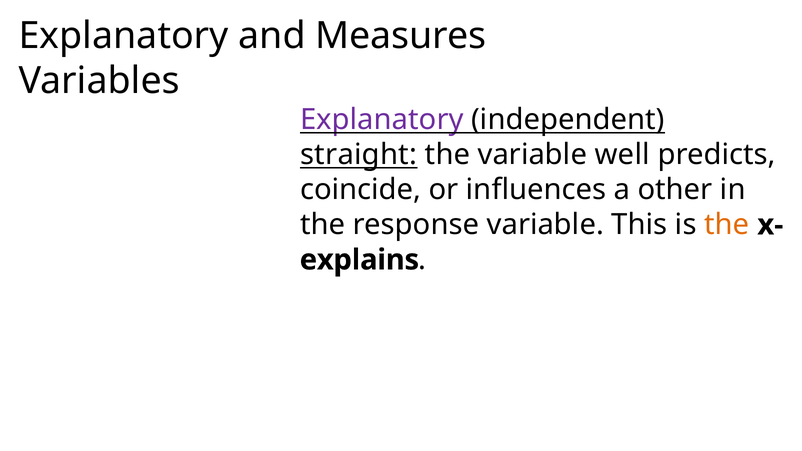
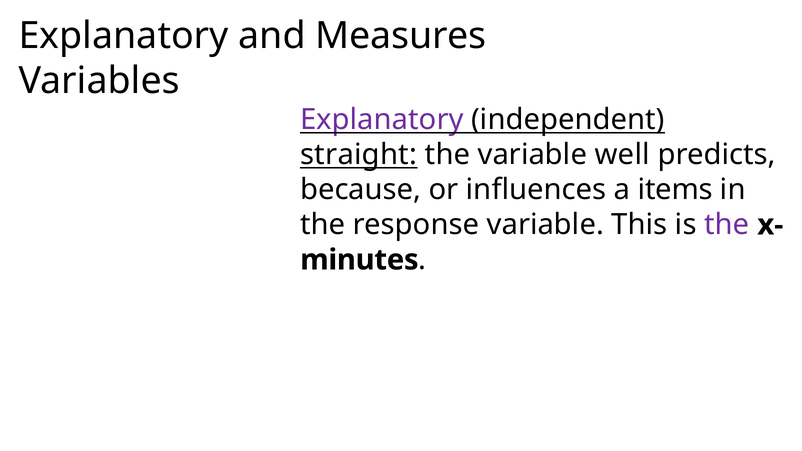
coincide: coincide -> because (361, 190)
other: other -> items (675, 190)
the colour: orange -> purple (727, 225)
explains: explains -> minutes (359, 260)
